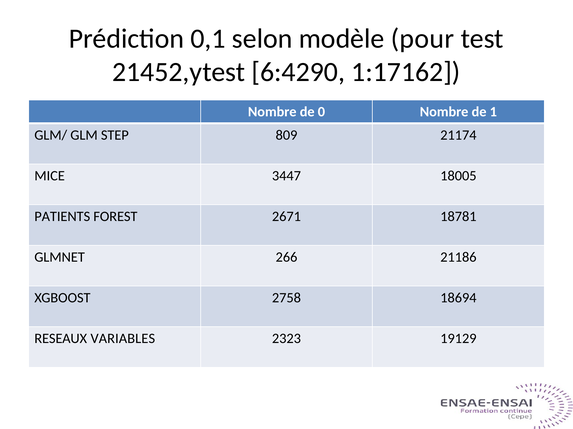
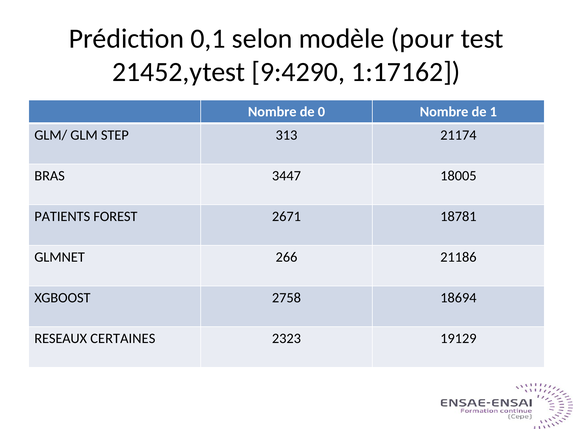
6:4290: 6:4290 -> 9:4290 (298, 72)
809: 809 -> 313 (286, 135)
MICE: MICE -> BRAS (50, 176)
VARIABLES: VARIABLES -> CERTAINES (123, 339)
